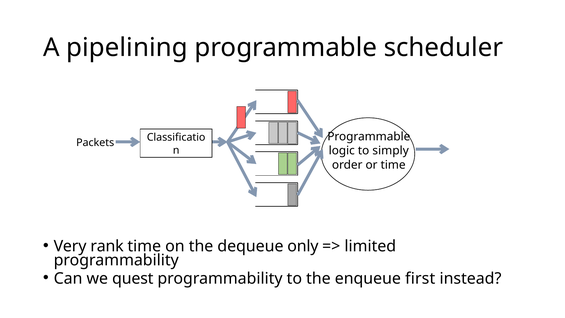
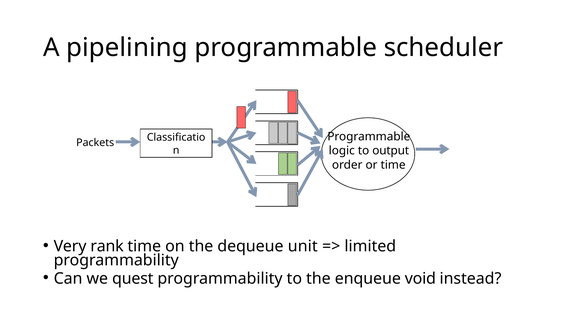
simply: simply -> output (391, 151)
only: only -> unit (303, 246)
first: first -> void (420, 278)
